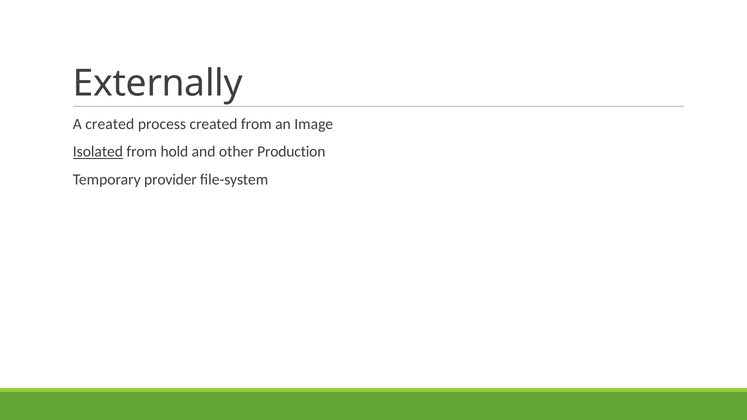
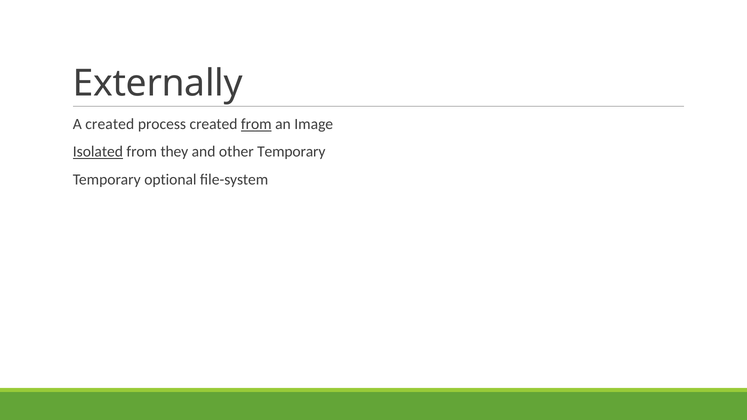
from underline: none -> present (256, 124)
hold: hold -> they (174, 152)
other Production: Production -> Temporary (291, 152)
provider: provider -> optional (170, 180)
